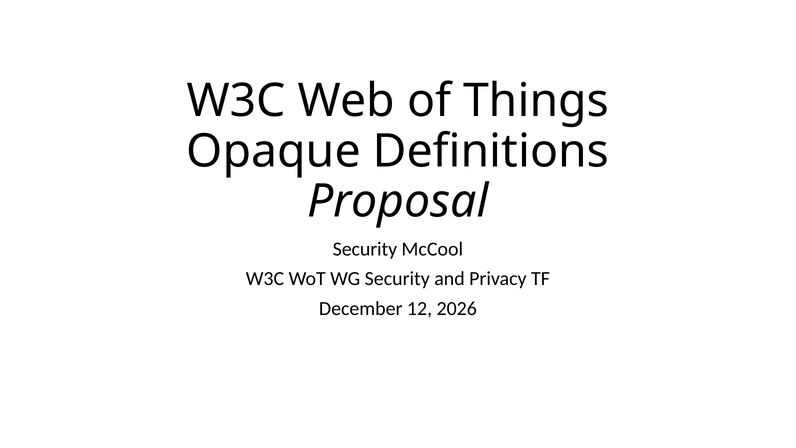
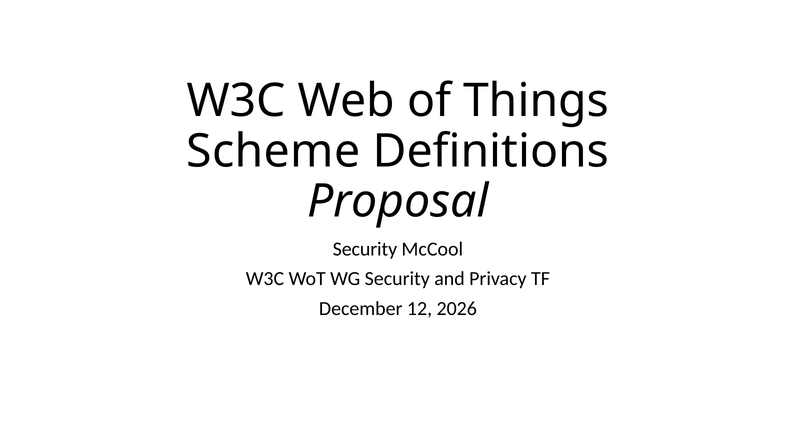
Opaque: Opaque -> Scheme (273, 151)
